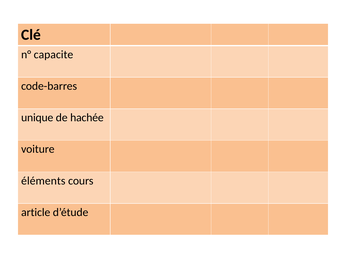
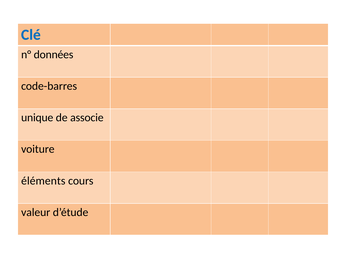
Clé colour: black -> blue (31, 35)
capacite: capacite -> données (54, 55)
hachée: hachée -> associe (87, 118)
article: article -> valeur (36, 213)
